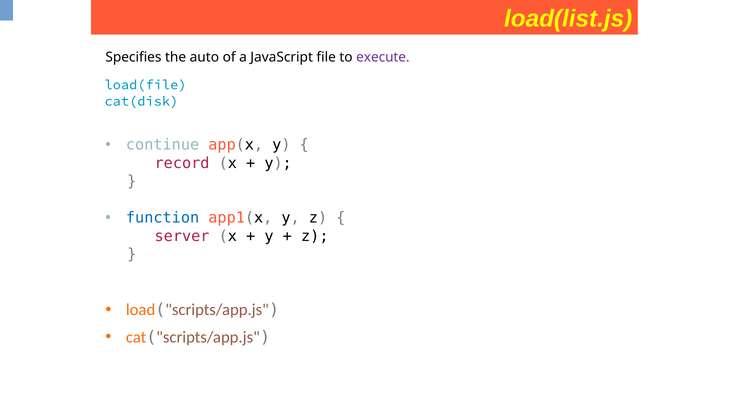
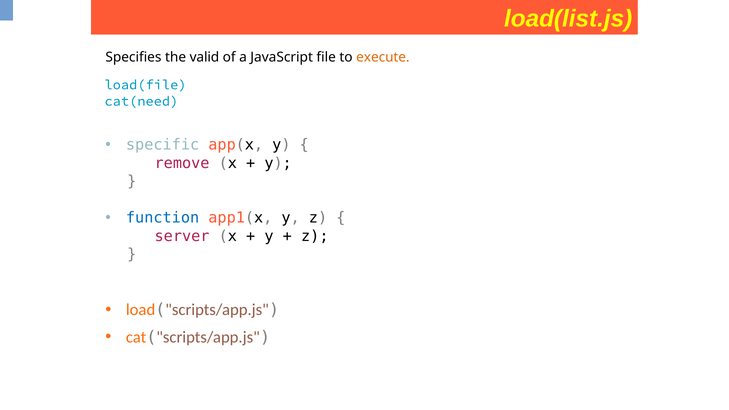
auto: auto -> valid (204, 57)
execute colour: purple -> orange (383, 57)
cat(disk: cat(disk -> cat(need (141, 101)
continue: continue -> specific (163, 145)
record: record -> remove (182, 163)
